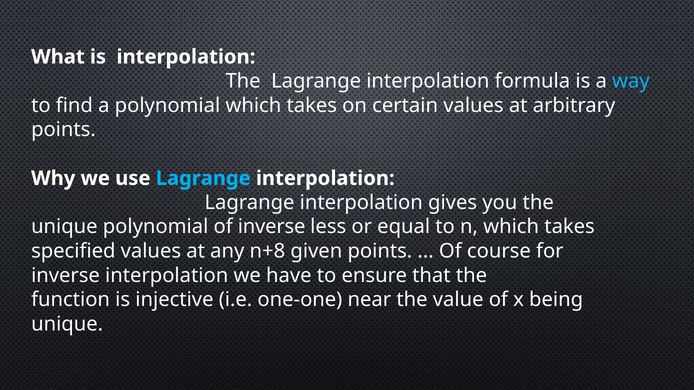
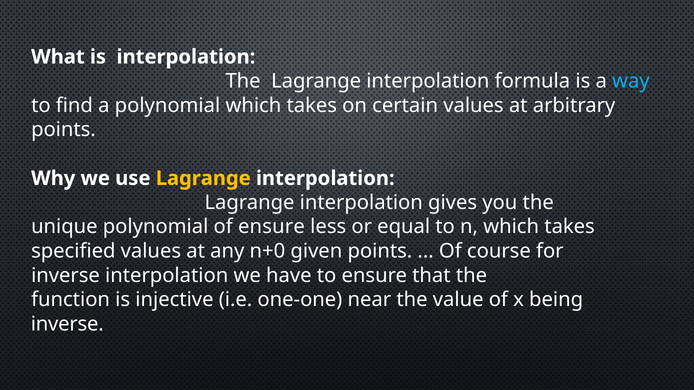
Lagrange colour: light blue -> yellow (203, 178)
of inverse: inverse -> ensure (271, 227)
n+8: n+8 -> n+0 (267, 251)
unique: unique -> inverse (67, 324)
